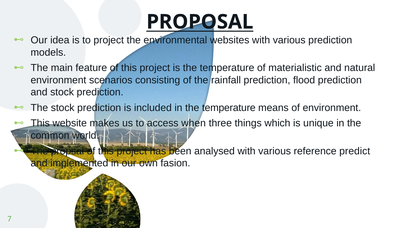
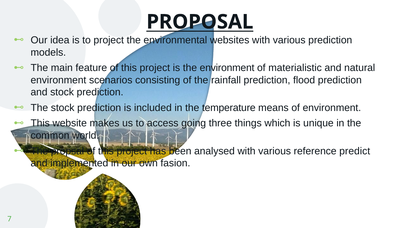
is the temperature: temperature -> environment (227, 68)
when: when -> going (194, 123)
